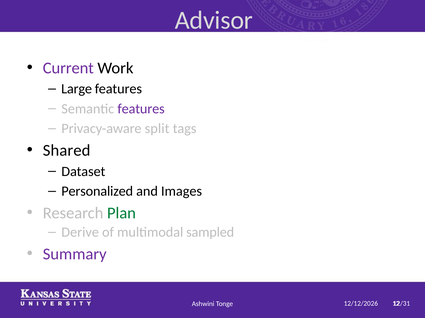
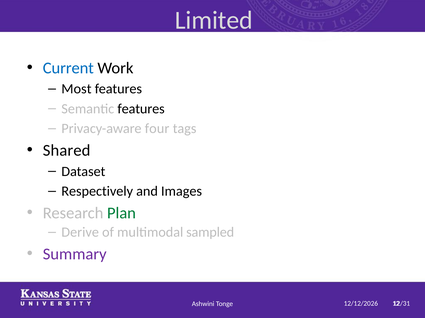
Advisor: Advisor -> Limited (214, 20)
Current colour: purple -> blue (68, 68)
Large: Large -> Most (76, 89)
features colour: purple -> black (141, 109)
split: split -> four (157, 129)
Personalized: Personalized -> Respectively (97, 192)
